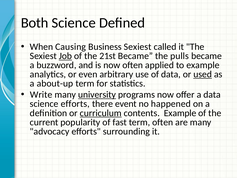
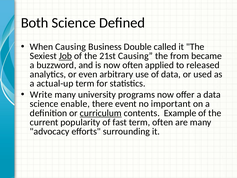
Business Sexiest: Sexiest -> Double (138, 47)
21st Became: Became -> Causing (135, 56)
pulls: pulls -> from (180, 56)
to example: example -> released (203, 65)
used underline: present -> none (203, 74)
about-up: about-up -> actual-up (55, 83)
university underline: present -> none (97, 95)
science efforts: efforts -> enable (75, 104)
happened: happened -> important (171, 104)
